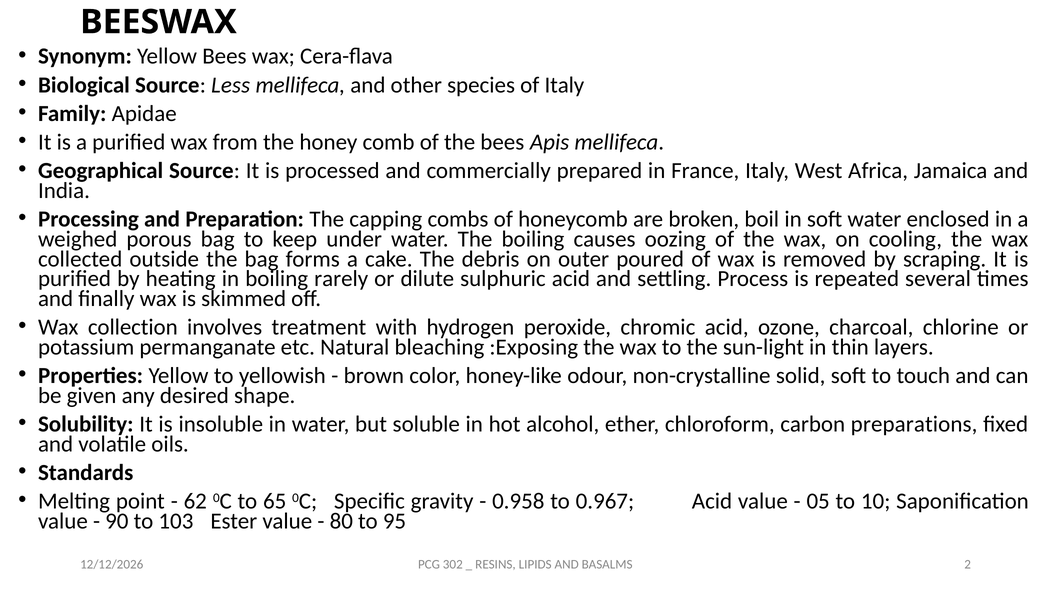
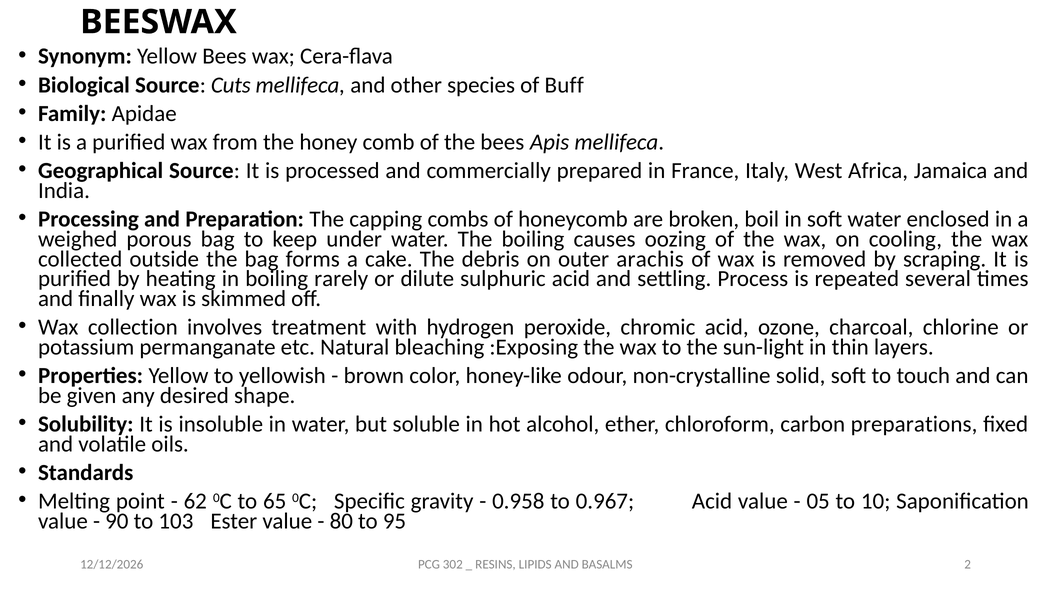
Less: Less -> Cuts (231, 85)
of Italy: Italy -> Buff (564, 85)
poured: poured -> arachis (650, 259)
